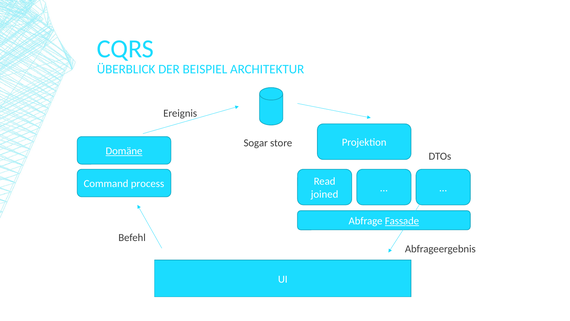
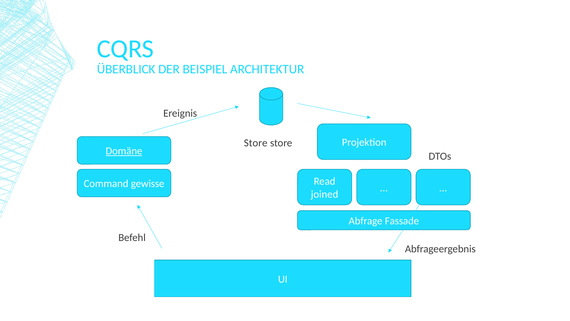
Sogar: Sogar -> Store (256, 143)
process: process -> gewisse (148, 184)
Fassade underline: present -> none (402, 221)
